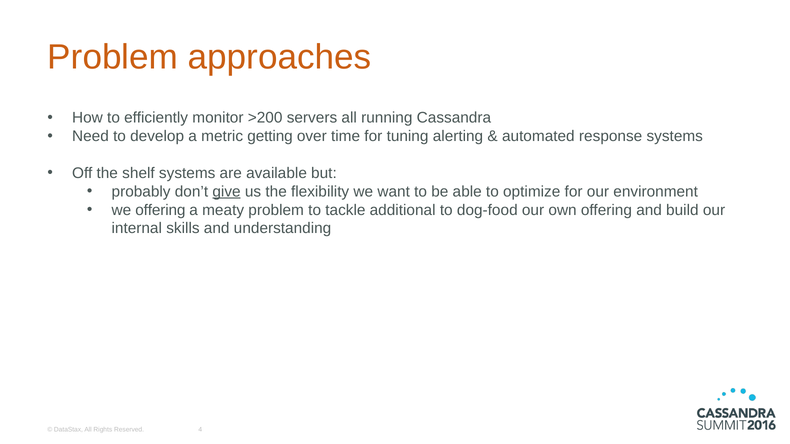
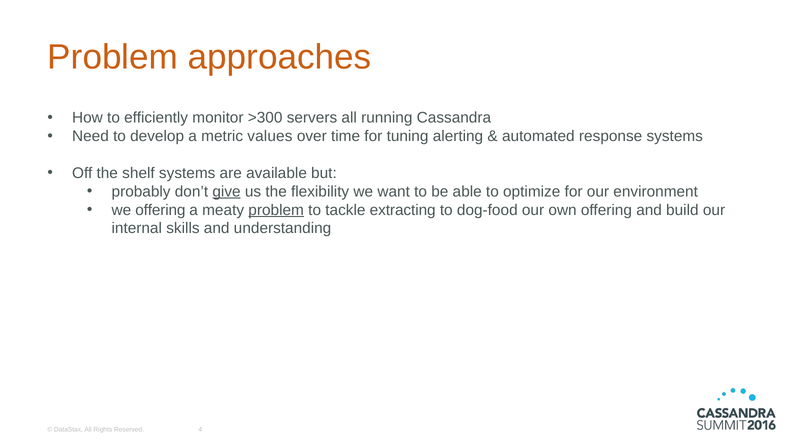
>200: >200 -> >300 (265, 118)
getting: getting -> values (270, 136)
problem underline: none -> present (276, 210)
additional: additional -> extracting (403, 210)
